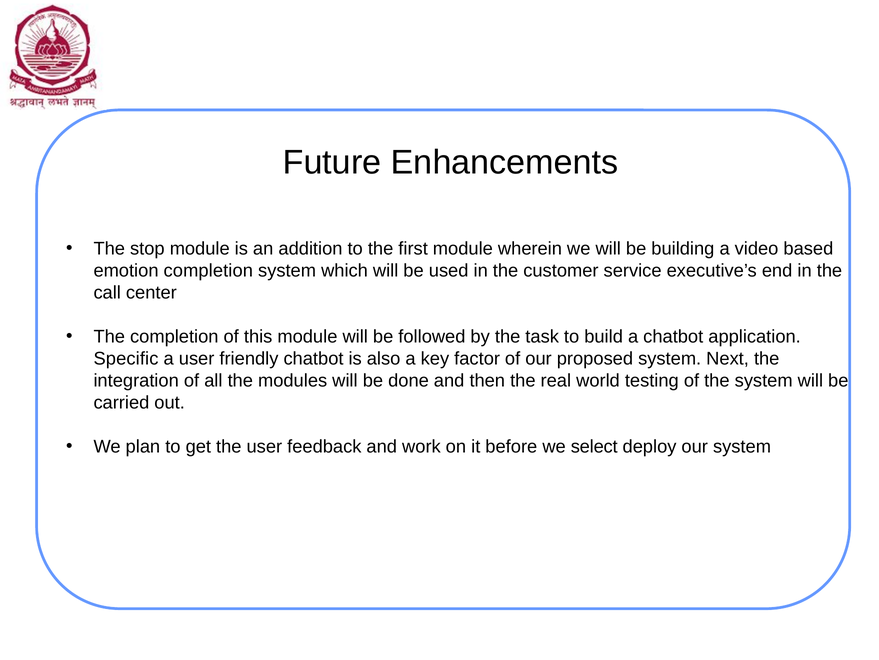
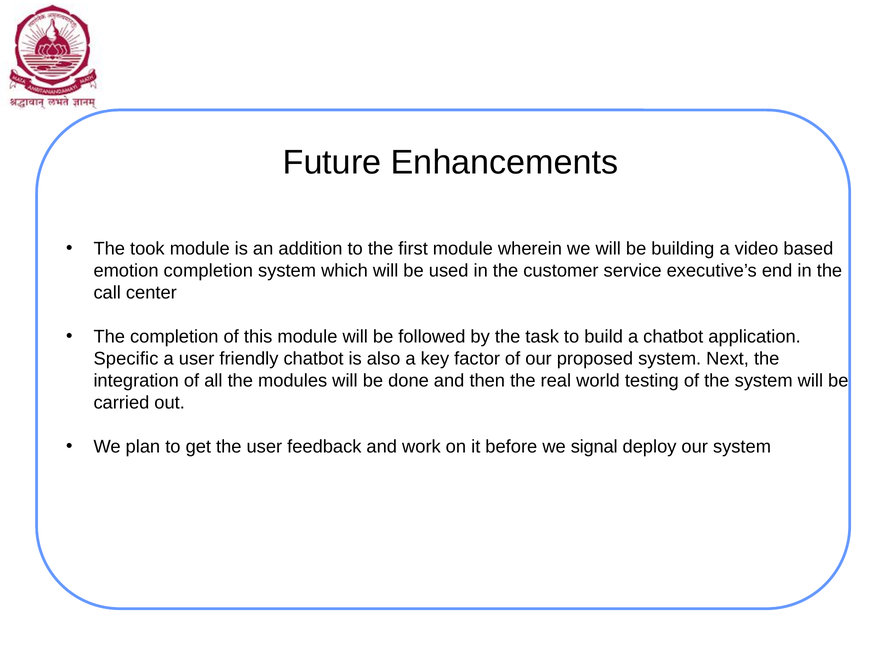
stop: stop -> took (147, 249)
select: select -> signal (594, 446)
